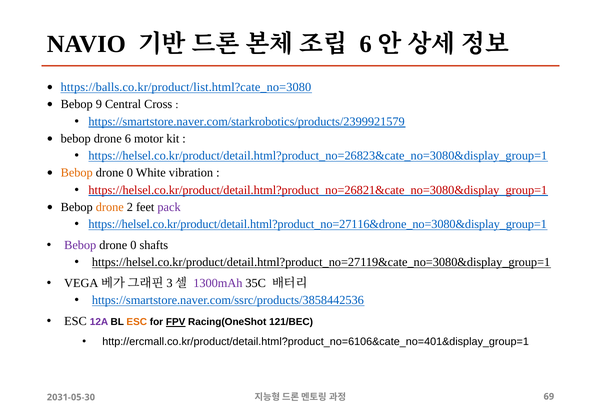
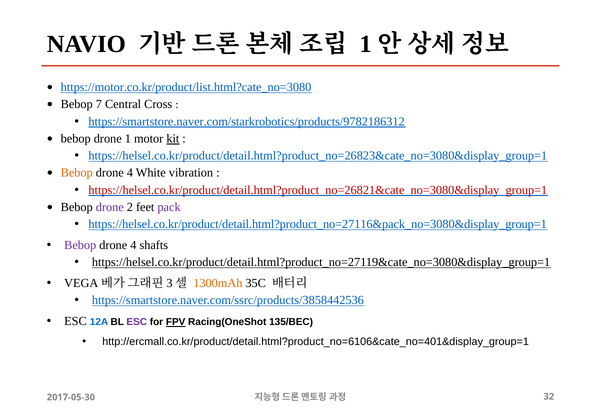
6: 6 -> 1 (366, 44)
https://balls.co.kr/product/list.html?cate_no=3080: https://balls.co.kr/product/list.html?cate_no=3080 -> https://motor.co.kr/product/list.html?cate_no=3080 (186, 87)
9: 9 -> 7 (99, 104)
https://smartstore.naver.com/starkrobotics/products/2399921579: https://smartstore.naver.com/starkrobotics/products/2399921579 -> https://smartstore.naver.com/starkrobotics/products/9782186312 (247, 121)
drone 6: 6 -> 1 (128, 139)
kit underline: none -> present (173, 139)
0: 0 -> 4 (130, 173)
drone colour: orange -> purple (110, 207)
https://helsel.co.kr/product/detail.html?product_no=27116&drone_no=3080&display_group=1: https://helsel.co.kr/product/detail.html?product_no=27116&drone_no=3080&display_group=1 -> https://helsel.co.kr/product/detail.html?product_no=27116&pack_no=3080&display_group=1 (318, 224)
0: 0 -> 4 (133, 245)
1300mAh colour: purple -> orange (218, 283)
12A colour: purple -> blue (99, 322)
ESC colour: orange -> purple (137, 322)
121/BEC: 121/BEC -> 135/BEC (291, 322)
2031-05-30: 2031-05-30 -> 2017-05-30 (71, 397)
69: 69 -> 32 (549, 397)
